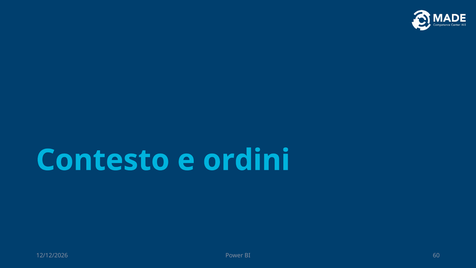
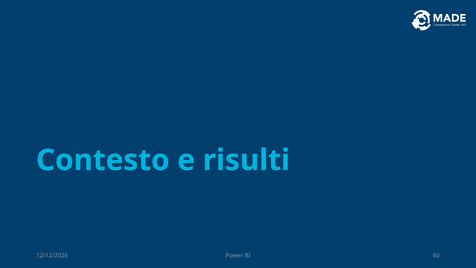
ordini: ordini -> risulti (246, 160)
